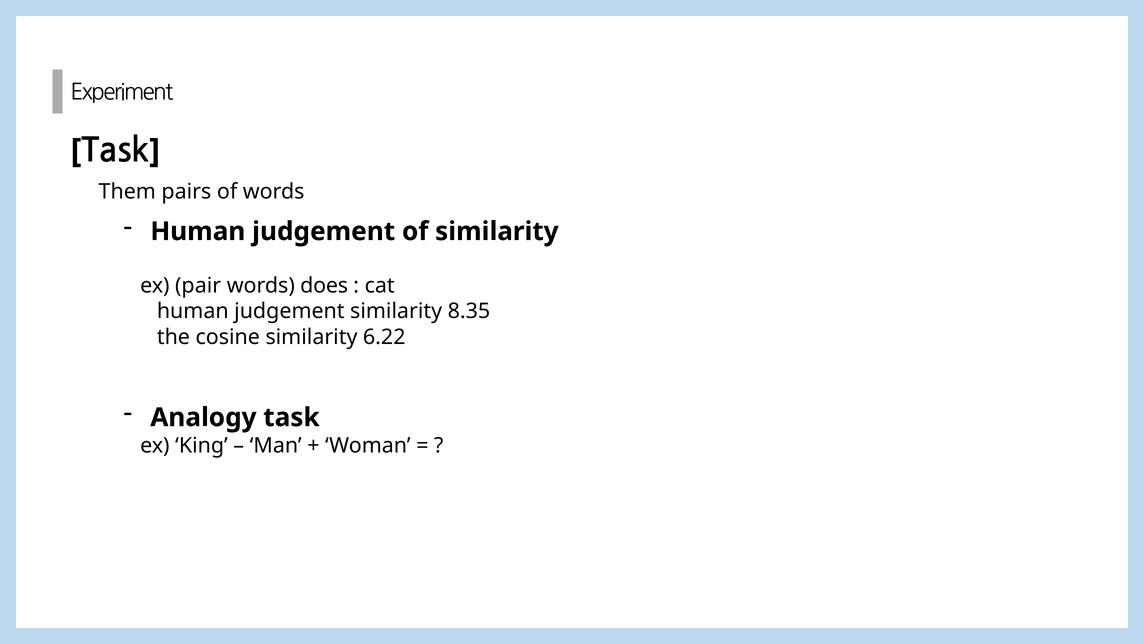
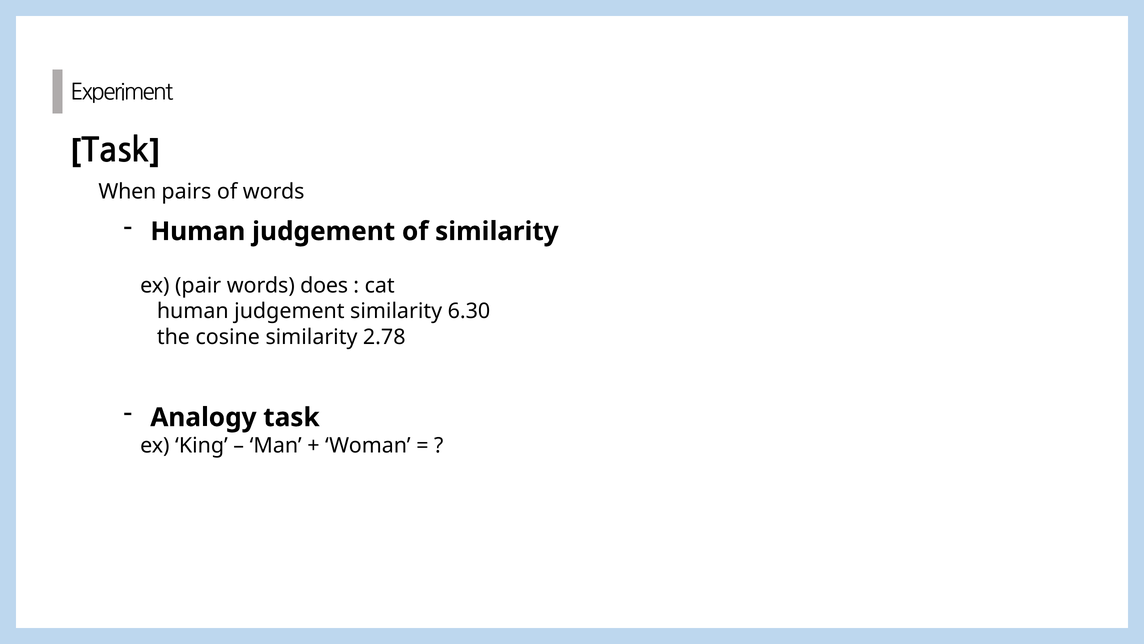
Them: Them -> When (127, 191)
8.35: 8.35 -> 6.30 (469, 311)
6.22: 6.22 -> 2.78 (384, 337)
